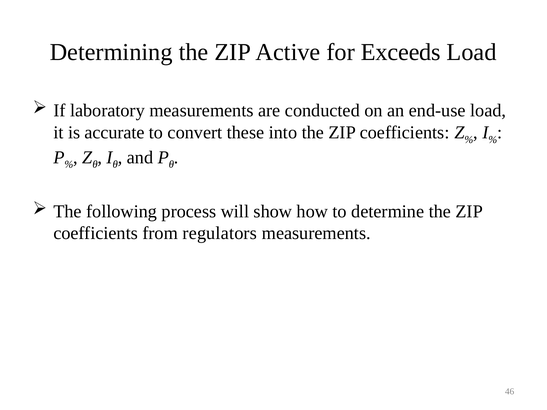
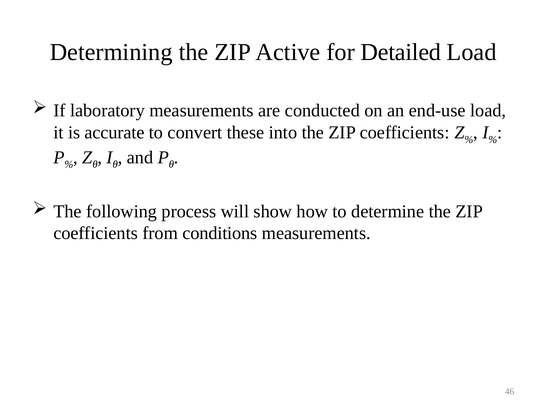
Exceeds: Exceeds -> Detailed (401, 52)
regulators: regulators -> conditions (220, 233)
